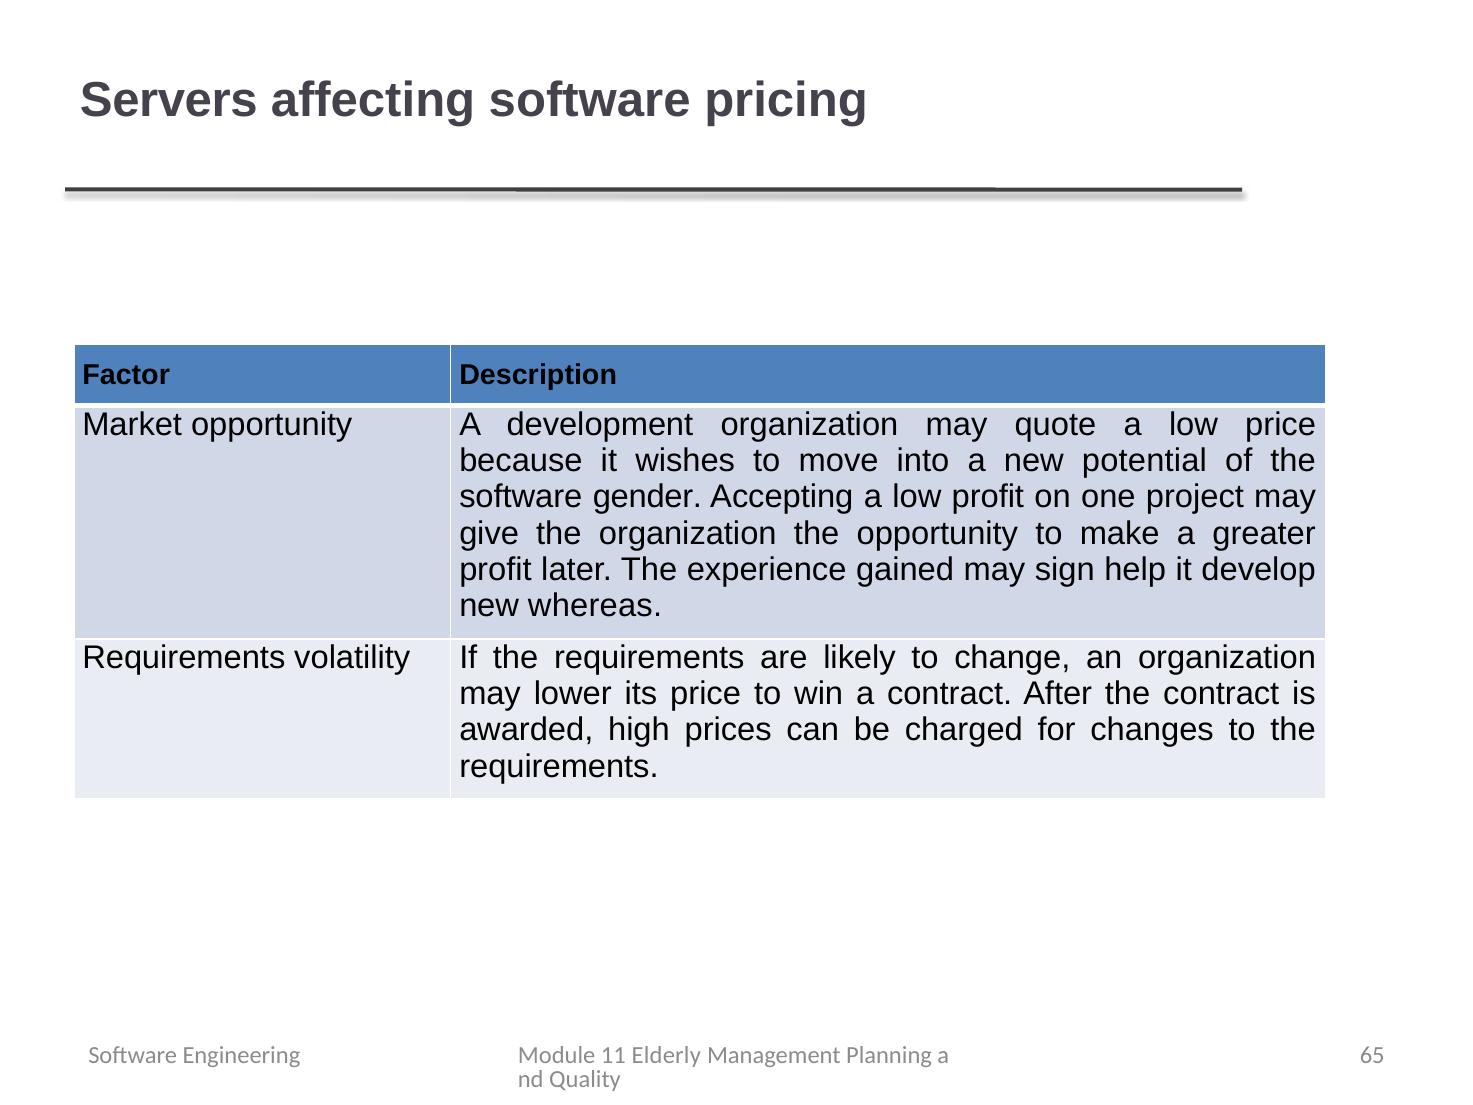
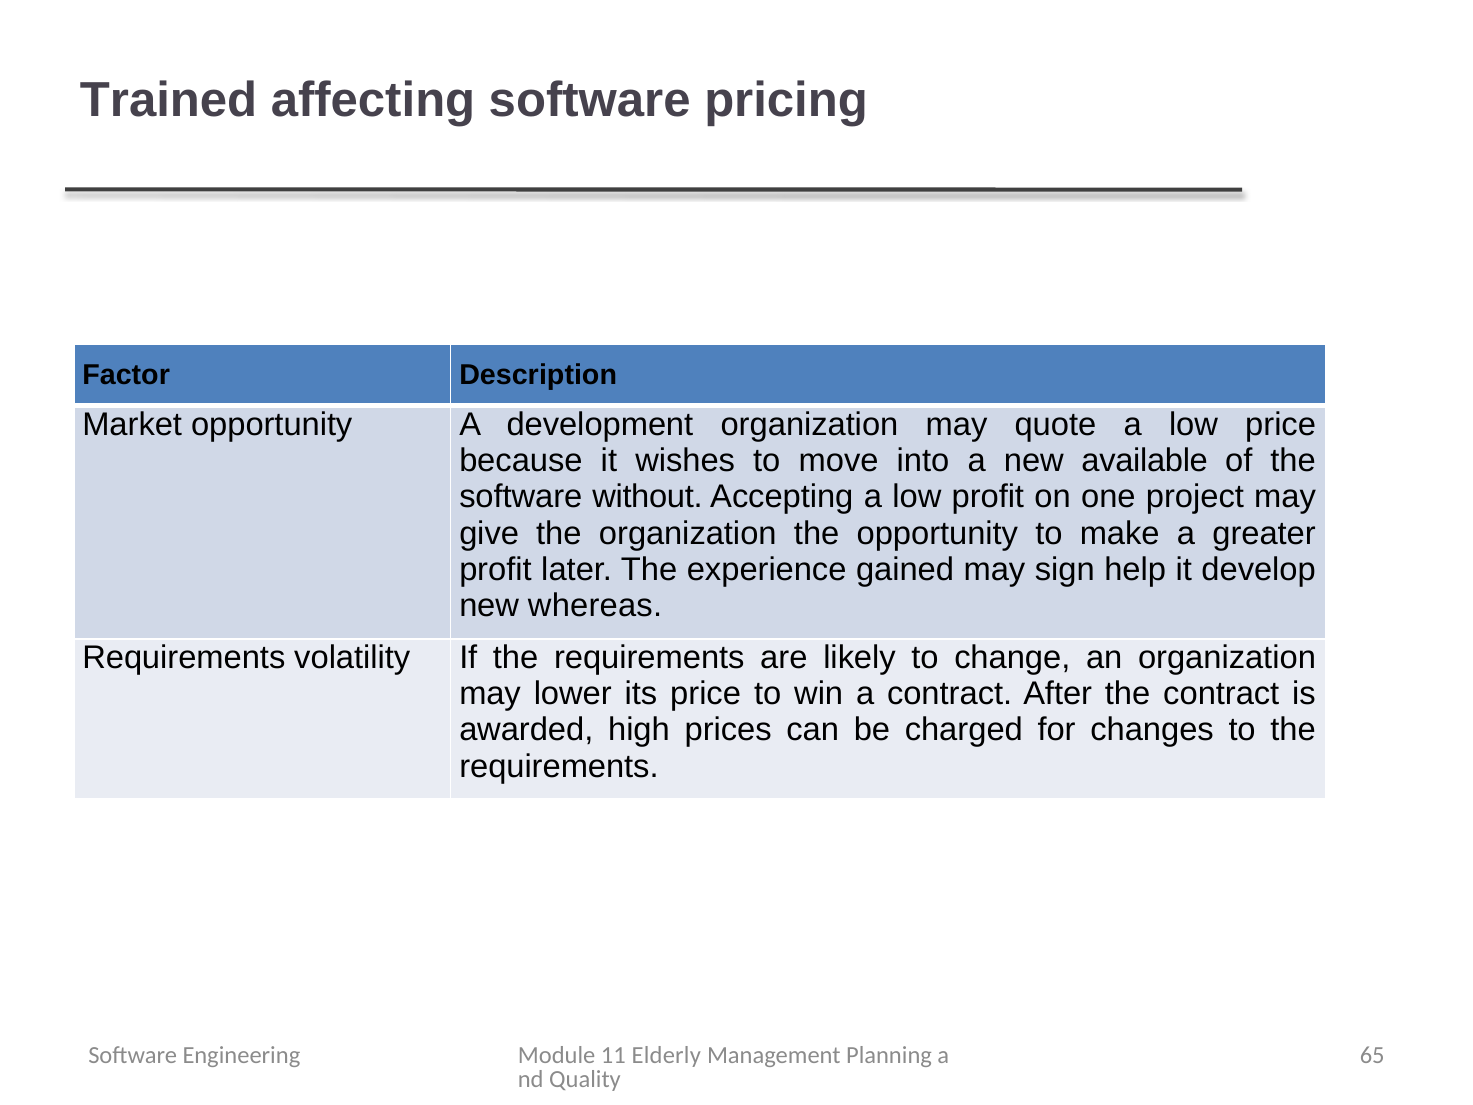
Servers: Servers -> Trained (169, 100)
potential: potential -> available (1145, 461)
gender: gender -> without (647, 497)
